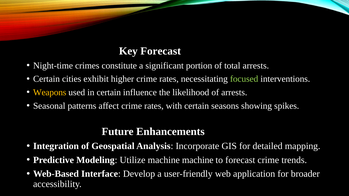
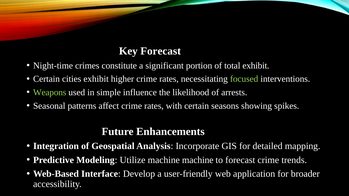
total arrests: arrests -> exhibit (256, 66)
Weapons colour: yellow -> light green (50, 93)
in certain: certain -> simple (109, 93)
